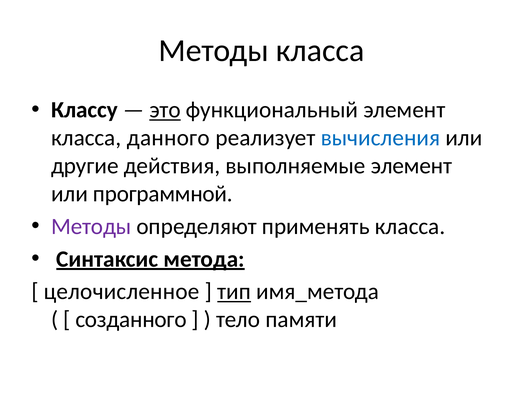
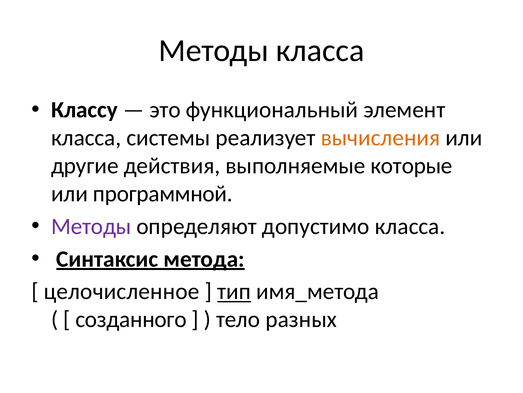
это underline: present -> none (165, 110)
данного: данного -> системы (168, 138)
вычисления colour: blue -> orange (380, 138)
выполняемые элемент: элемент -> которые (411, 166)
применять: применять -> допустимо (316, 226)
памяти: памяти -> разных (301, 319)
